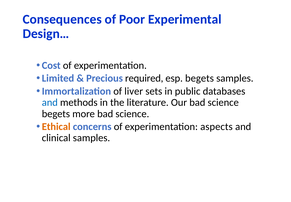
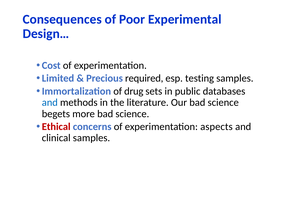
esp begets: begets -> testing (200, 78)
liver: liver -> drug (134, 91)
Ethical colour: orange -> red (56, 126)
